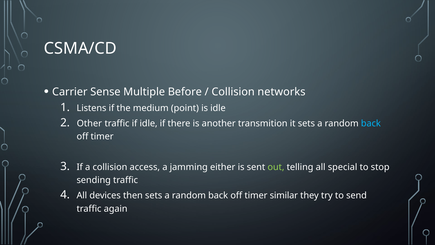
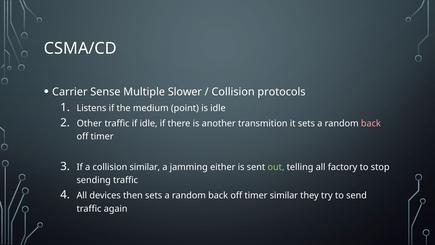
Before: Before -> Slower (185, 92)
networks: networks -> protocols (282, 92)
back colour: light blue -> pink (371, 123)
collision access: access -> similar (145, 167)
special: special -> factory (343, 167)
